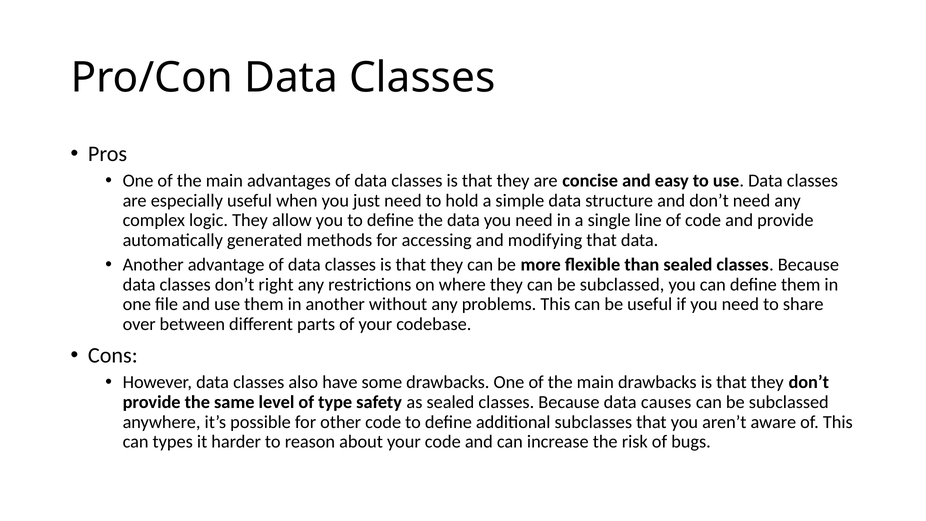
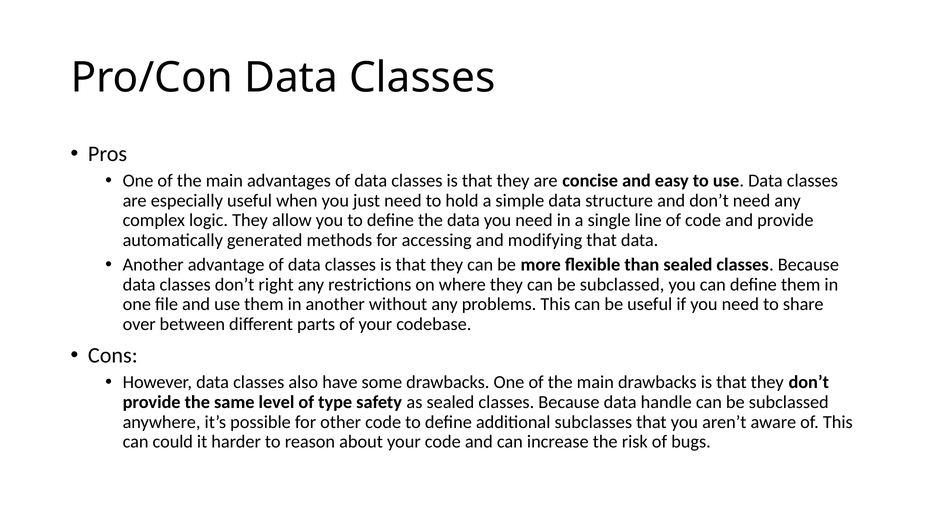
causes: causes -> handle (666, 402)
types: types -> could (173, 442)
